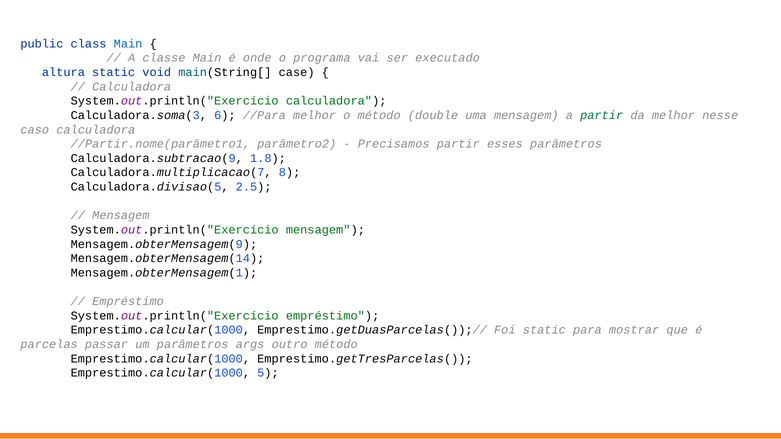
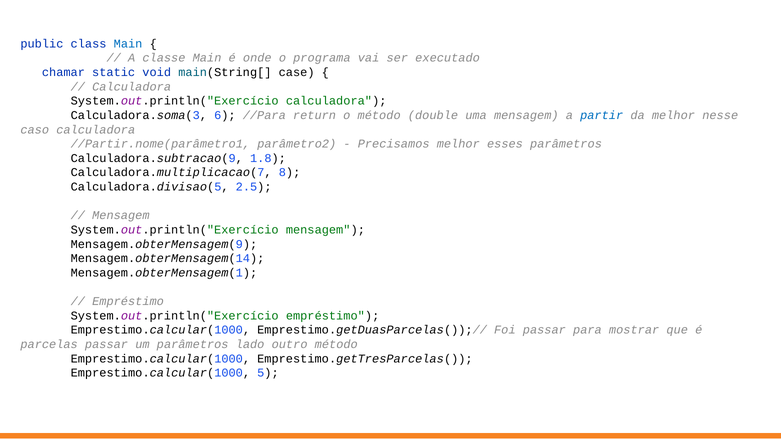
altura: altura -> chamar (63, 72)
//Para melhor: melhor -> return (315, 115)
partir colour: green -> blue (602, 115)
Precisamos partir: partir -> melhor (458, 144)
Foi static: static -> passar (544, 330)
args: args -> lado (250, 345)
